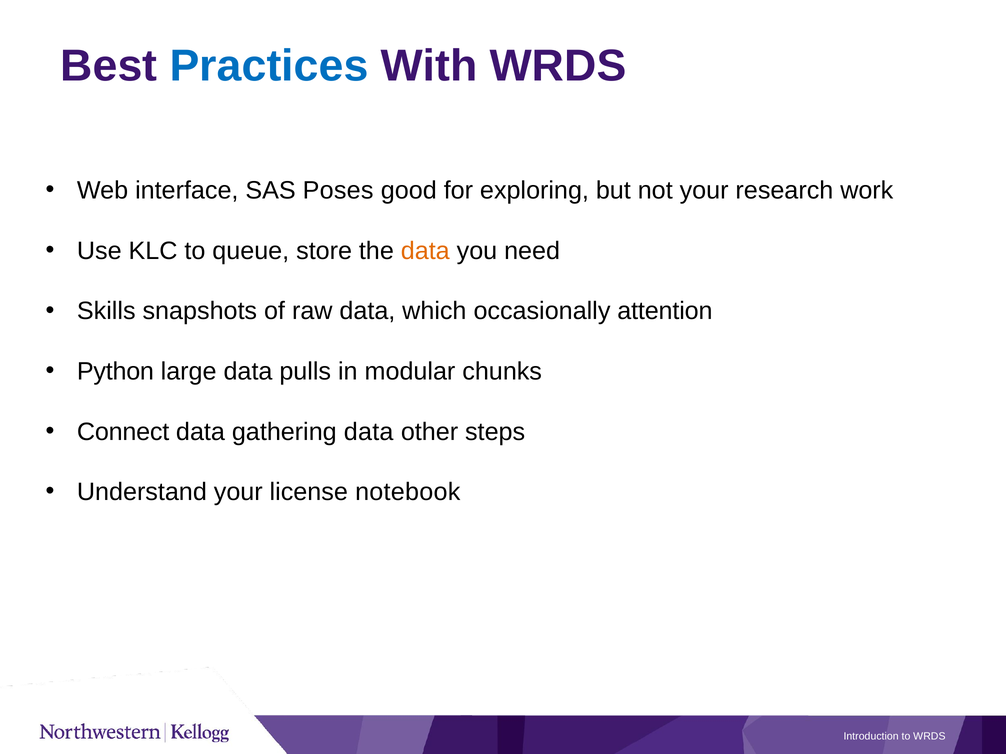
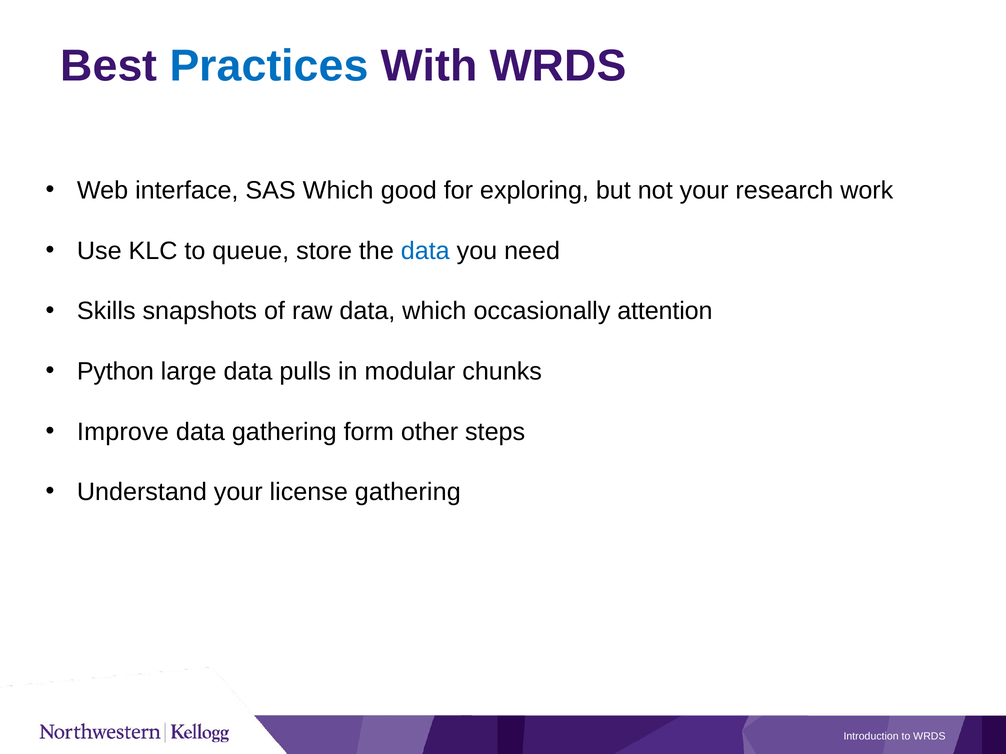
SAS Poses: Poses -> Which (338, 191)
data colour: orange -> blue (425, 251)
Connect: Connect -> Improve (123, 432)
gathering data: data -> form (369, 432)
license notebook: notebook -> gathering (408, 492)
